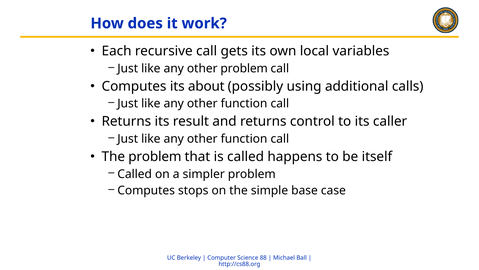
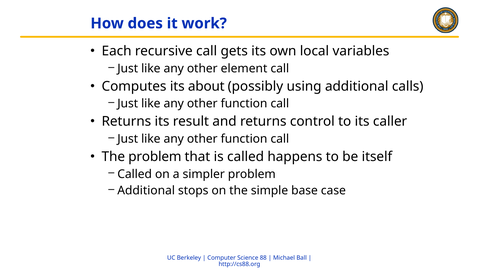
other problem: problem -> element (244, 68)
Computes: Computes -> Additional (146, 190)
